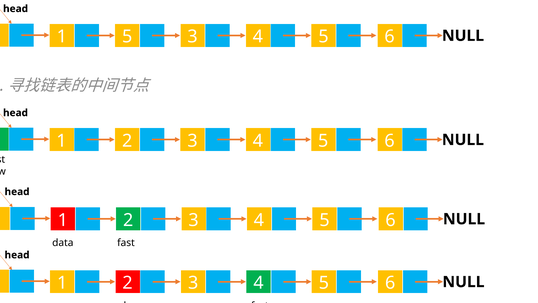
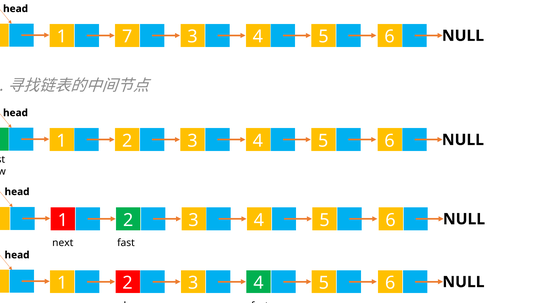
1 5: 5 -> 7 (127, 37)
data: data -> next (63, 243)
